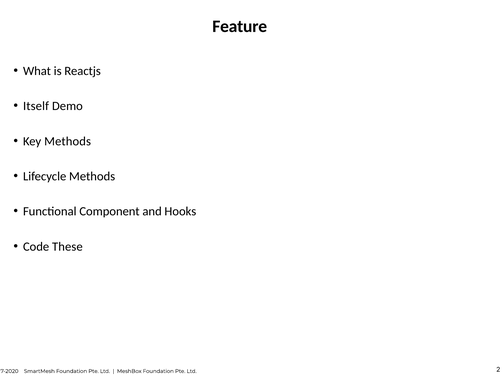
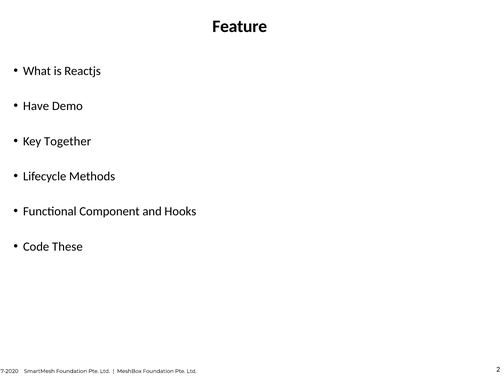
Itself: Itself -> Have (36, 106)
Key Methods: Methods -> Together (68, 141)
